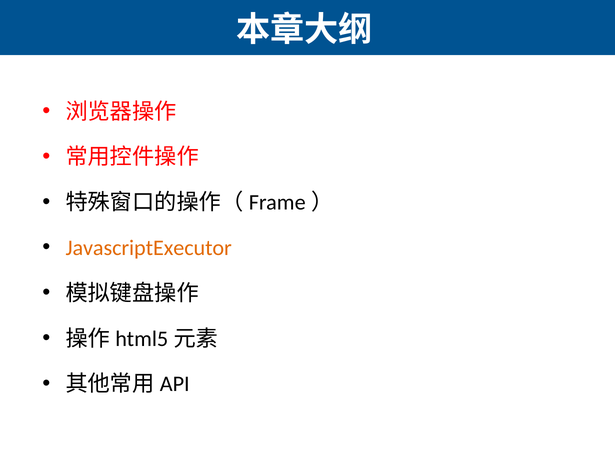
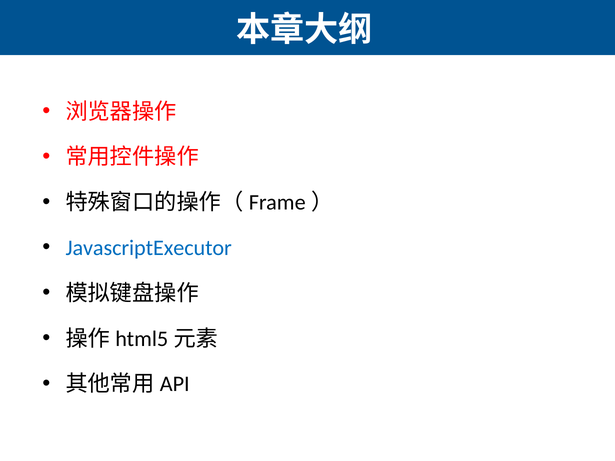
JavascriptExecutor colour: orange -> blue (149, 248)
